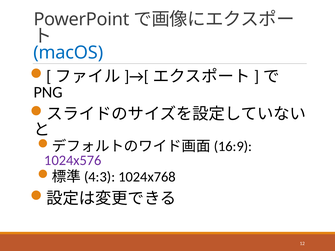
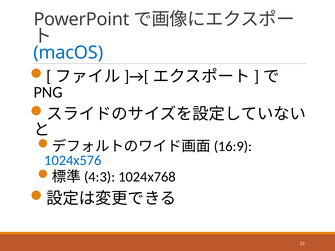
1024x576 colour: purple -> blue (73, 161)
